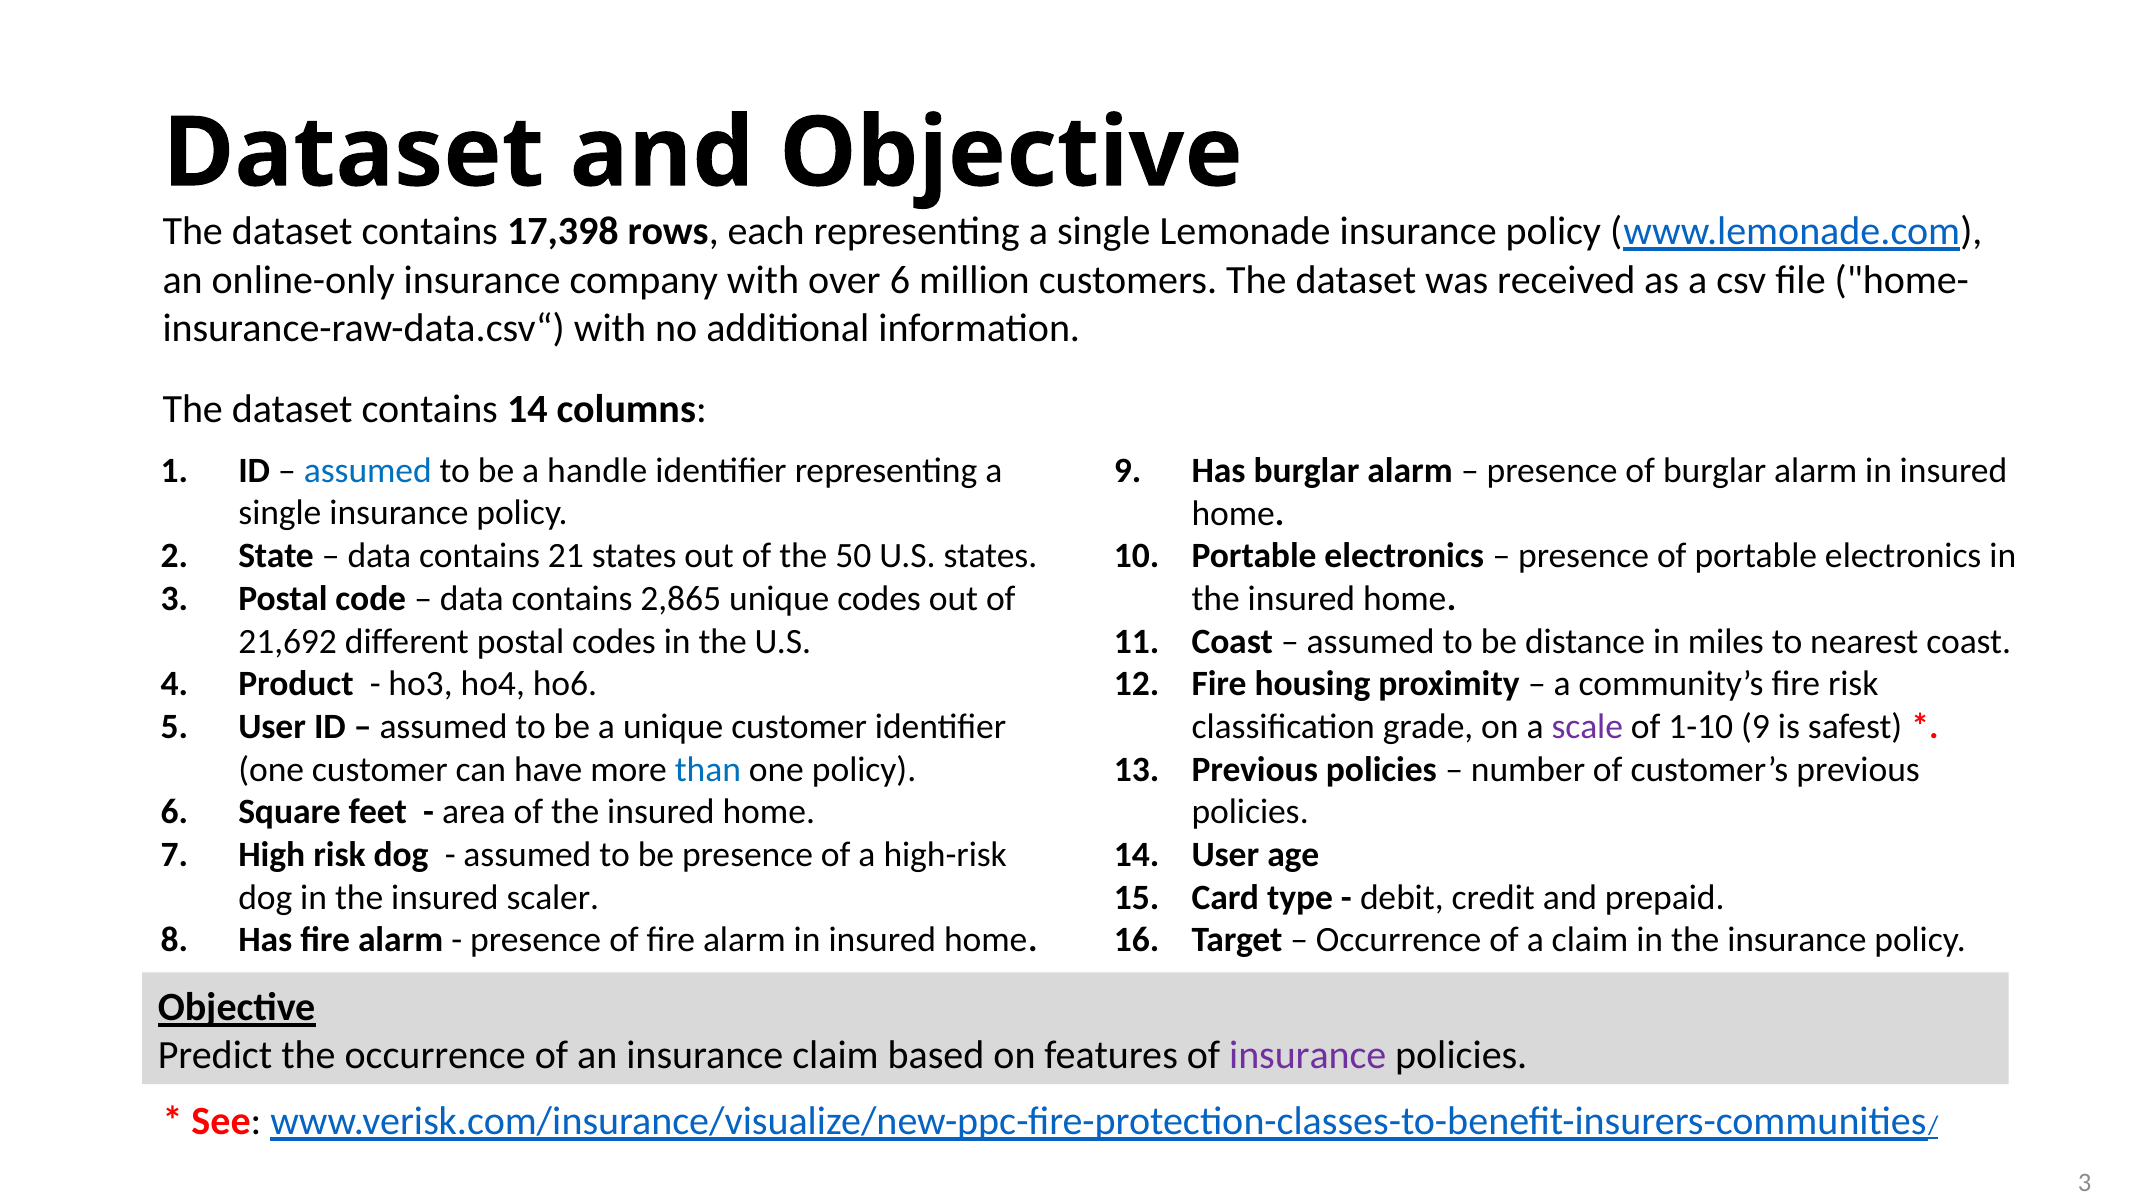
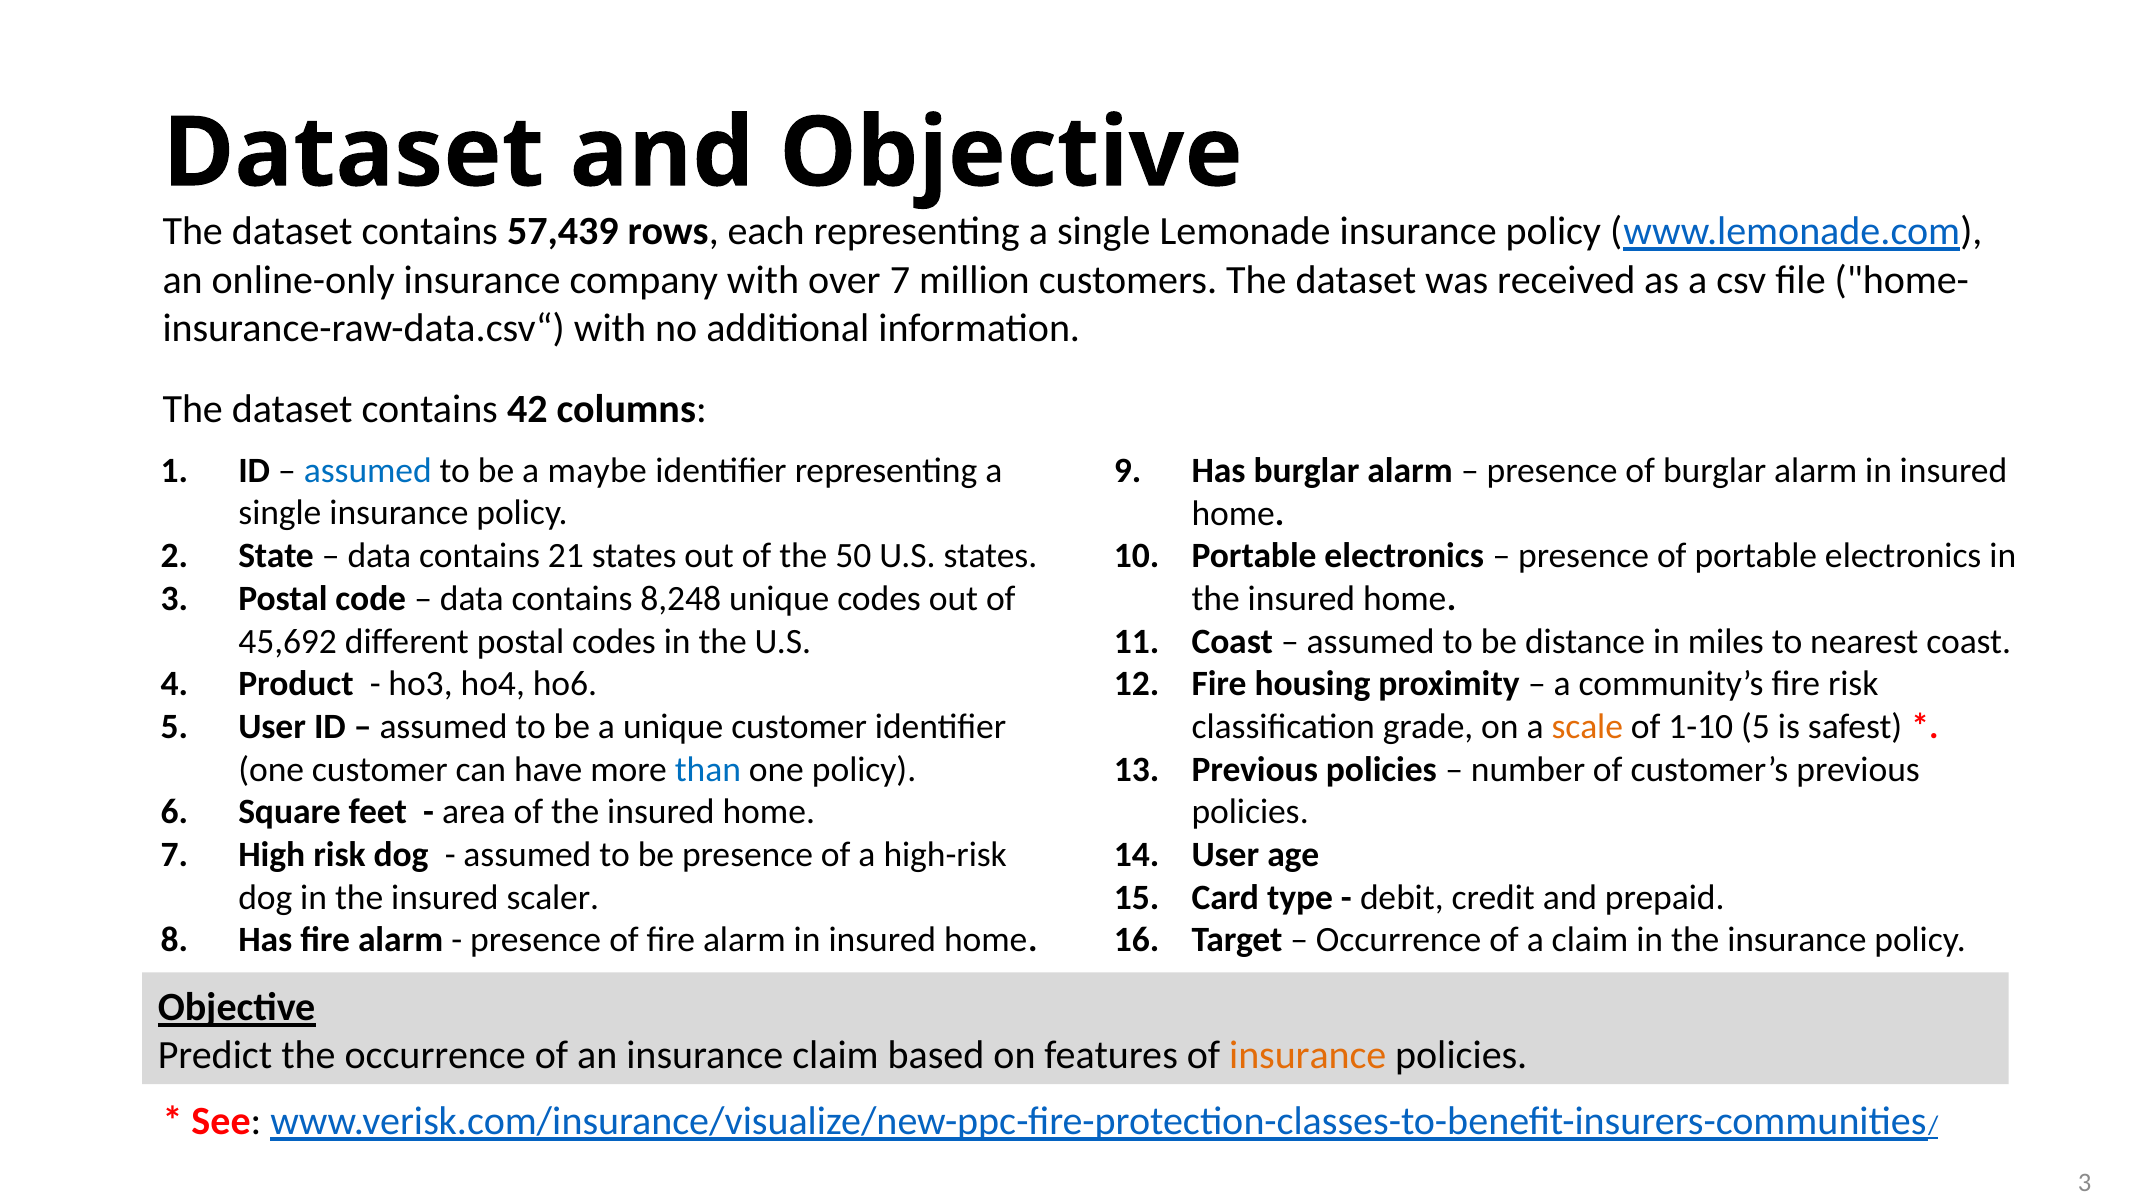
17,398: 17,398 -> 57,439 (563, 232)
over 6: 6 -> 7 (900, 281)
contains 14: 14 -> 42 (527, 409)
handle: handle -> maybe (597, 471)
2,865: 2,865 -> 8,248 (681, 599)
21,692: 21,692 -> 45,692 (288, 642)
scale colour: purple -> orange (1587, 727)
1-10 9: 9 -> 5 (1755, 727)
insurance colour: purple -> orange (1308, 1056)
